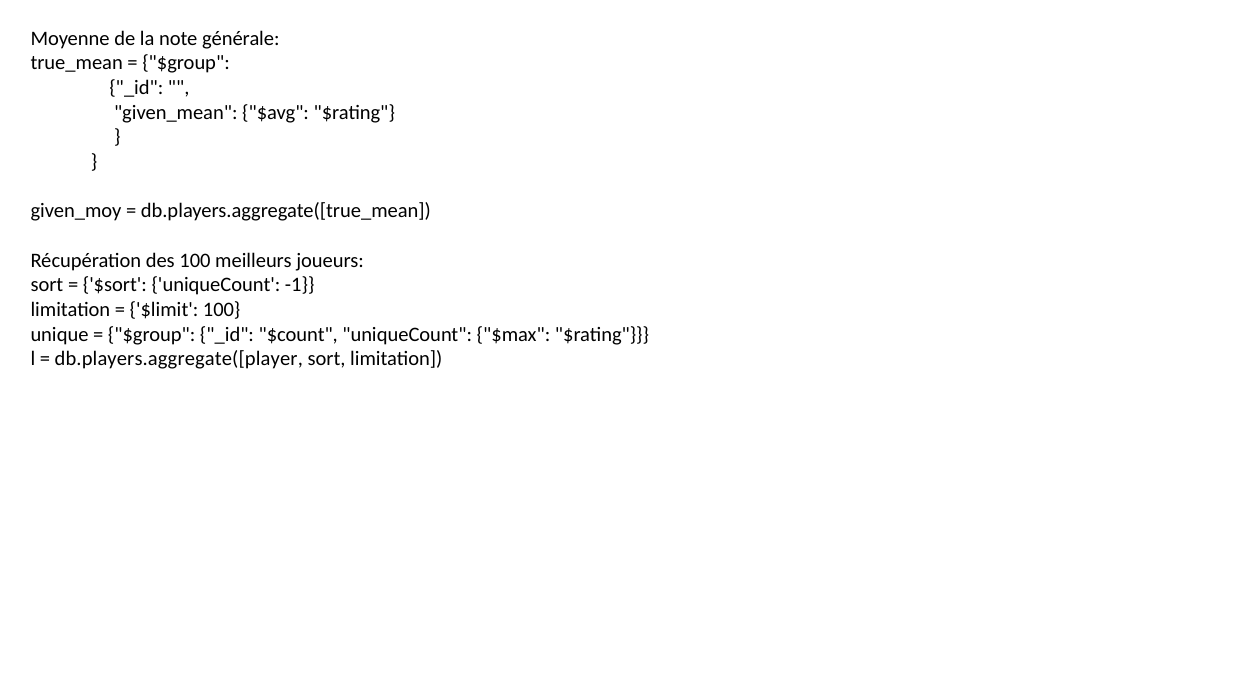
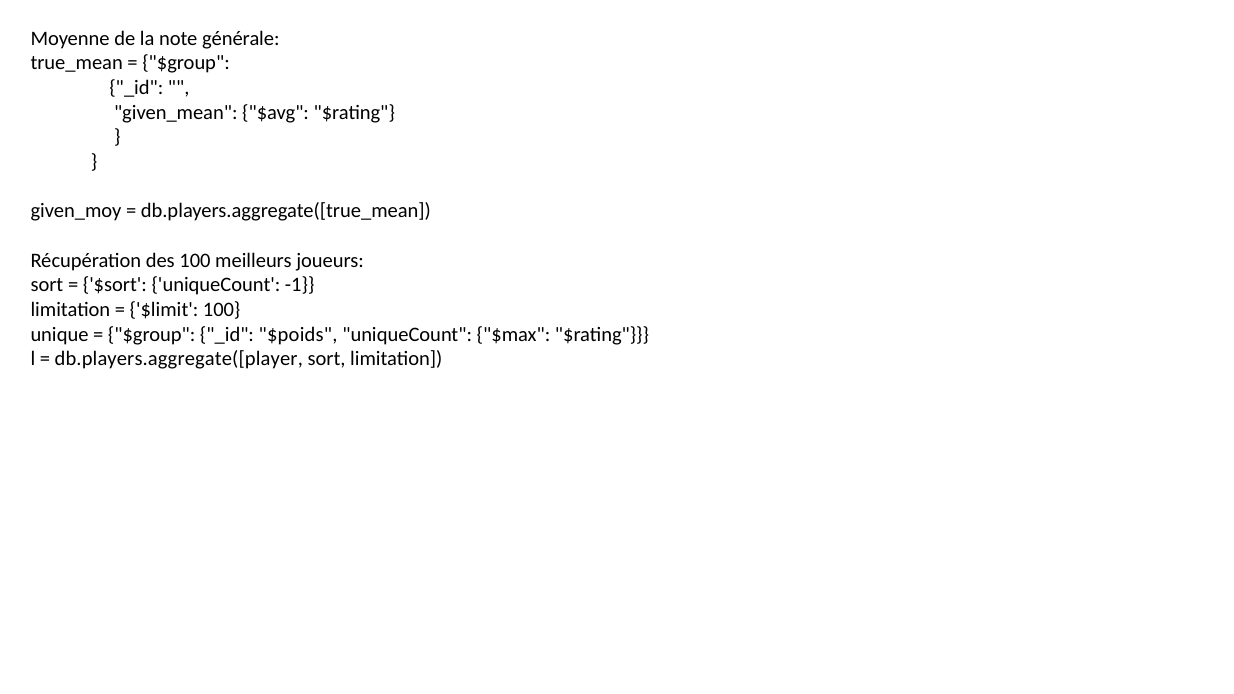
$count: $count -> $poids (298, 334)
